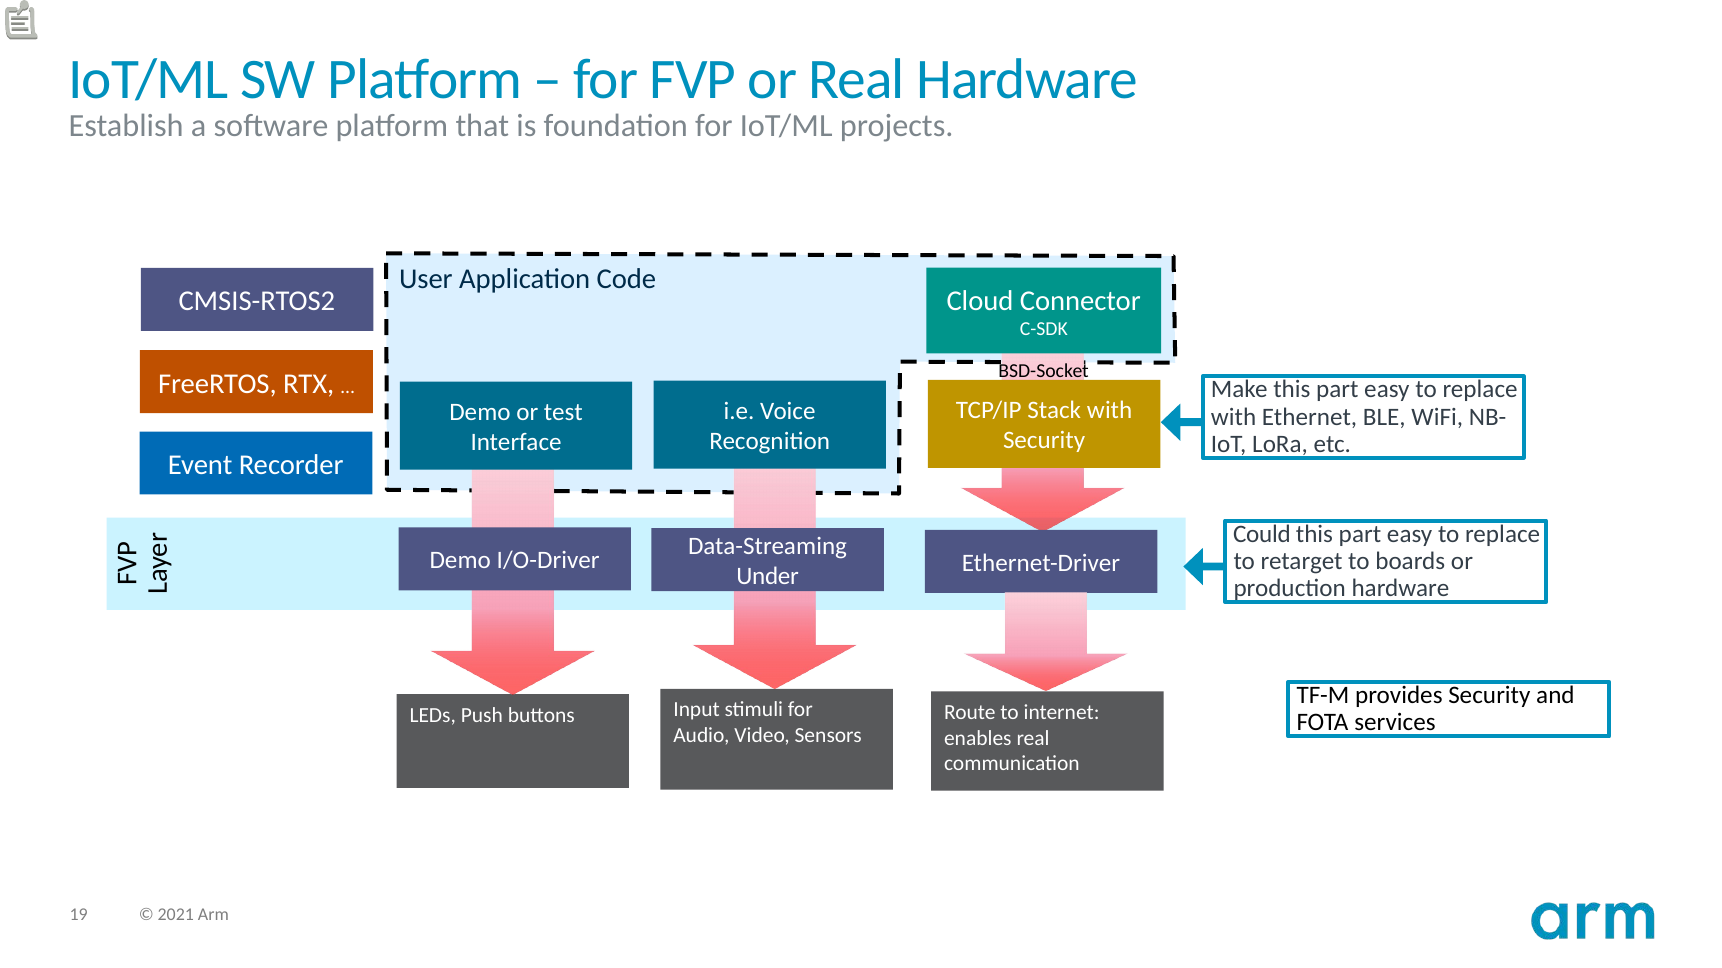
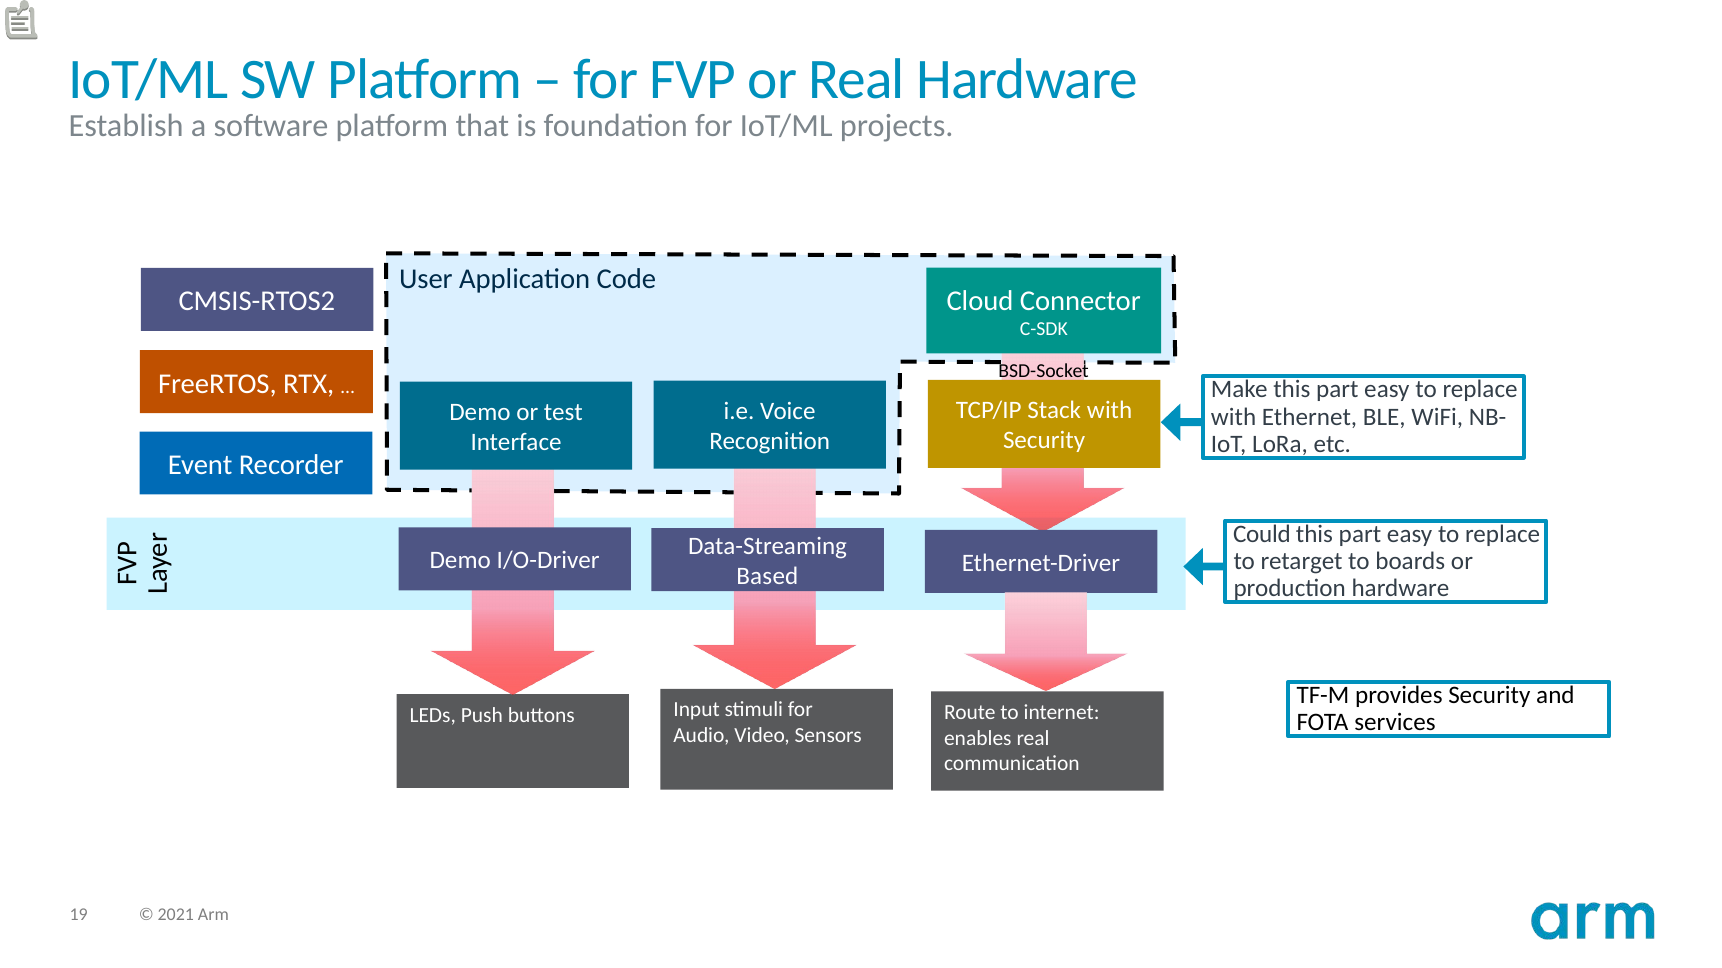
Under: Under -> Based (767, 577)
